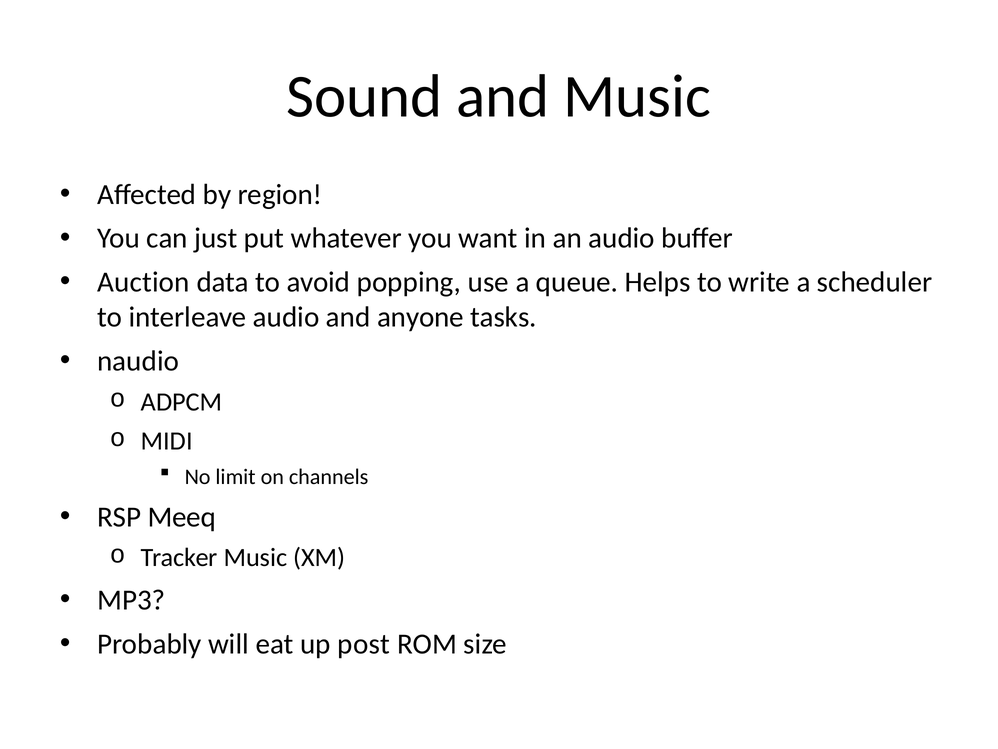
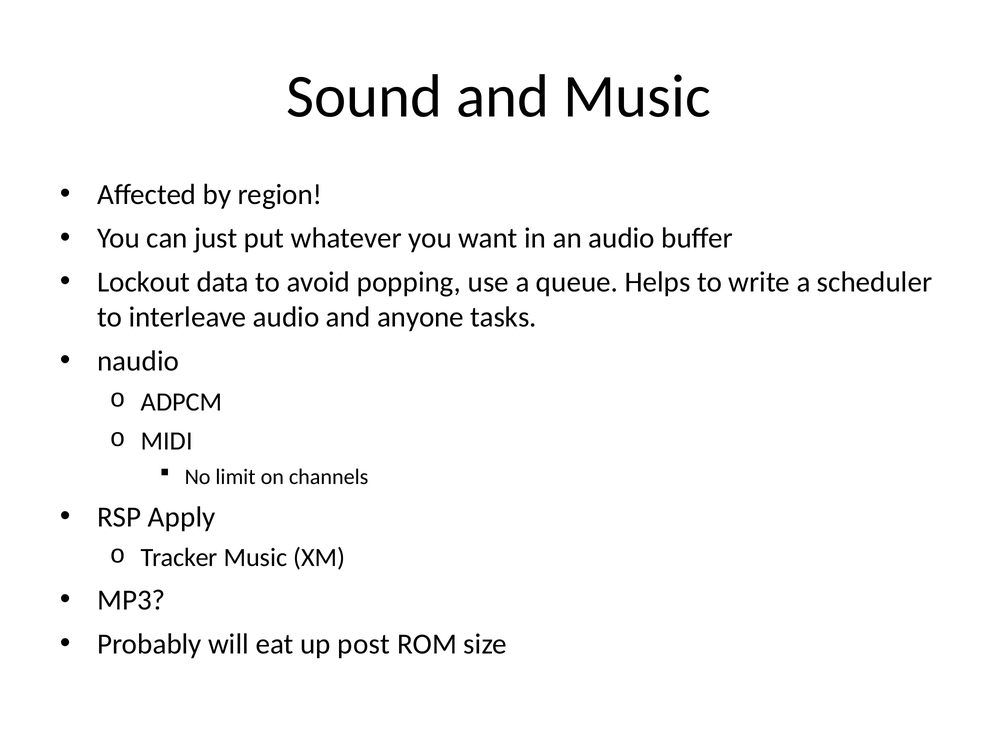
Auction: Auction -> Lockout (144, 282)
Meeq: Meeq -> Apply (182, 517)
